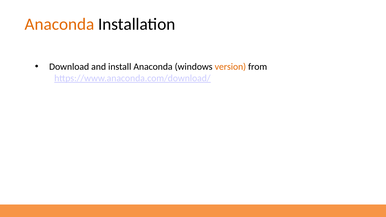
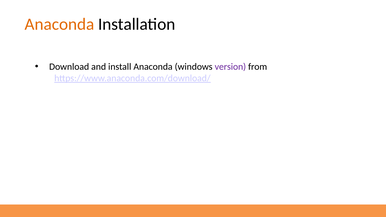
version colour: orange -> purple (230, 67)
